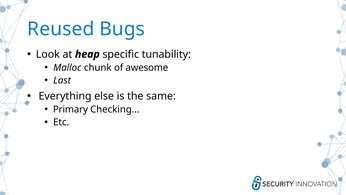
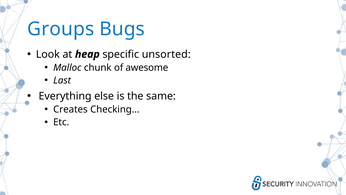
Reused: Reused -> Groups (61, 29)
tunability: tunability -> unsorted (166, 54)
Primary: Primary -> Creates (70, 109)
